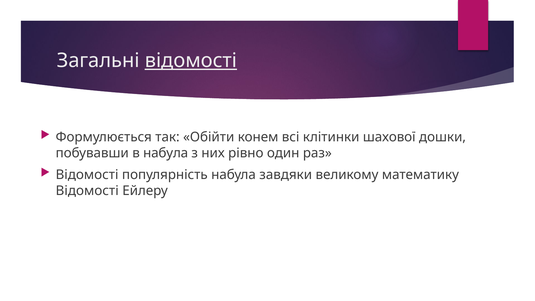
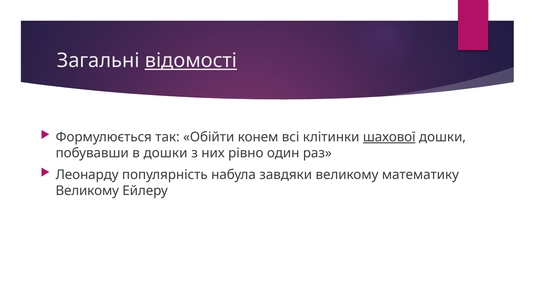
шахової underline: none -> present (389, 137)
в набула: набула -> дошки (165, 153)
Відомості: Відомості -> Леонарду (87, 175)
Відомості: Відомості -> Великому (87, 191)
